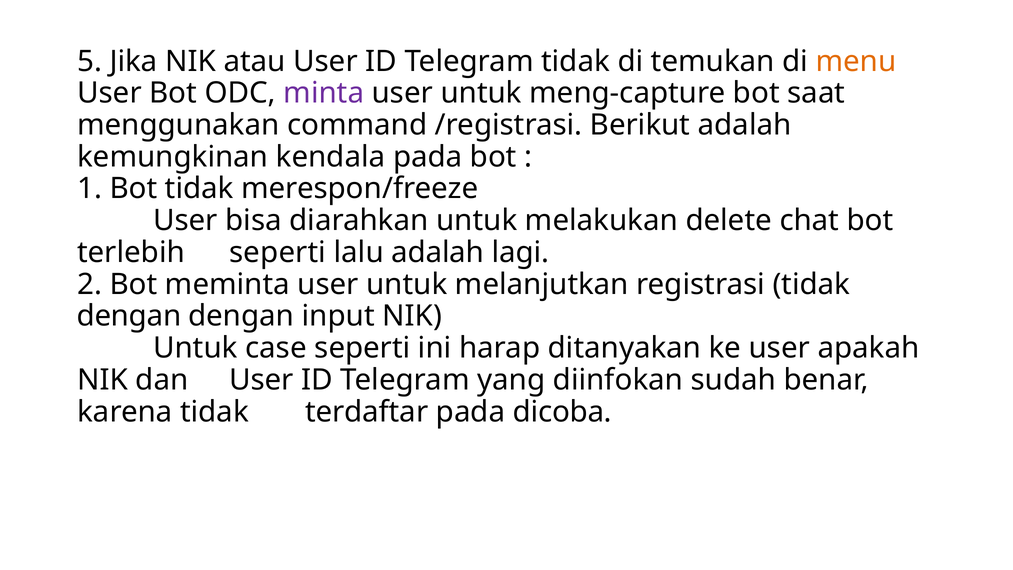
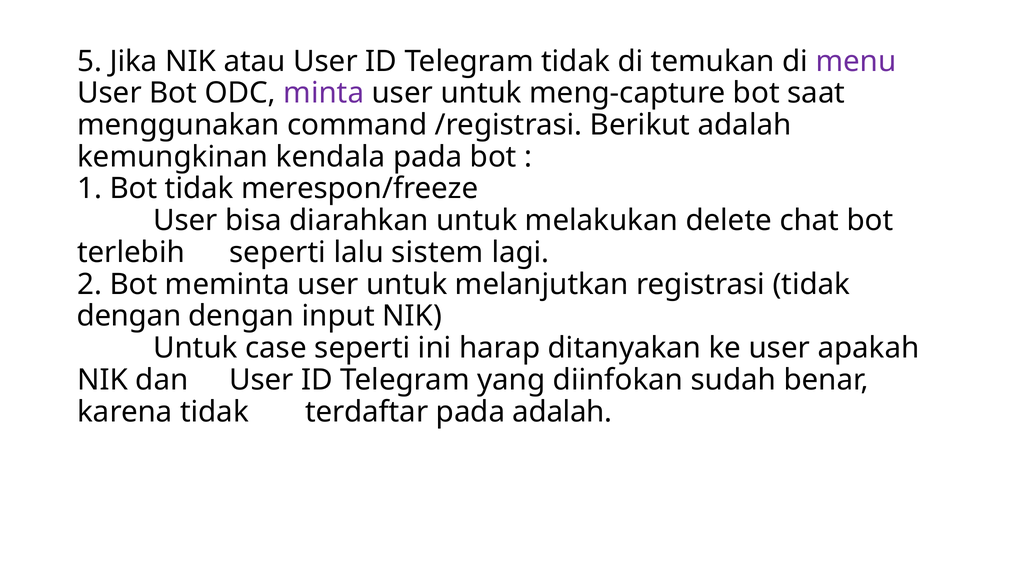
menu colour: orange -> purple (856, 61)
lalu adalah: adalah -> sistem (438, 252)
pada dicoba: dicoba -> adalah (562, 412)
